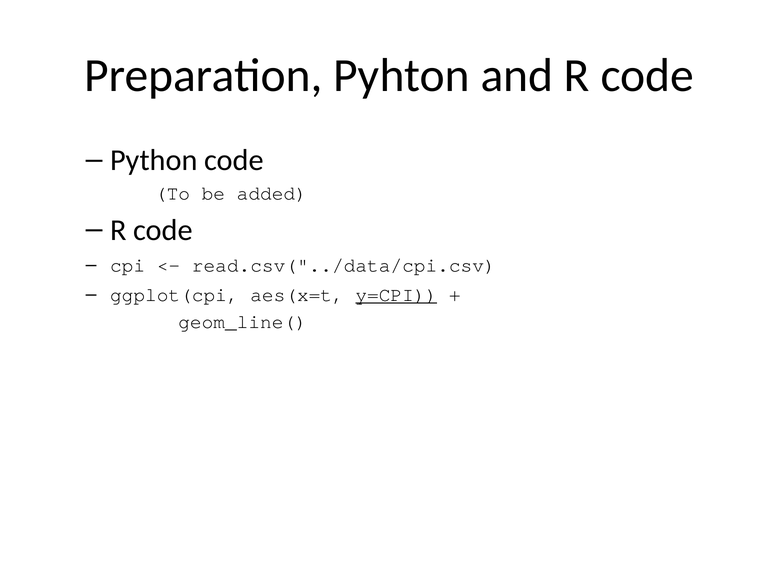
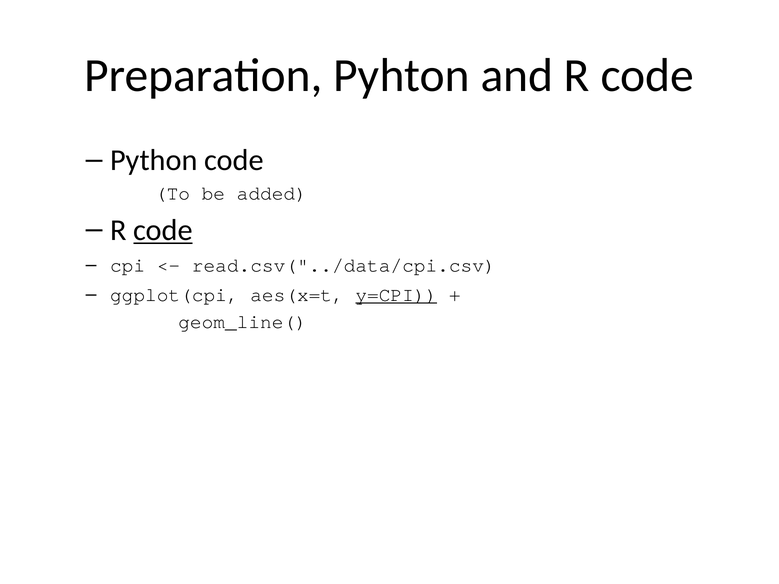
code underline: none -> present (163, 230)
